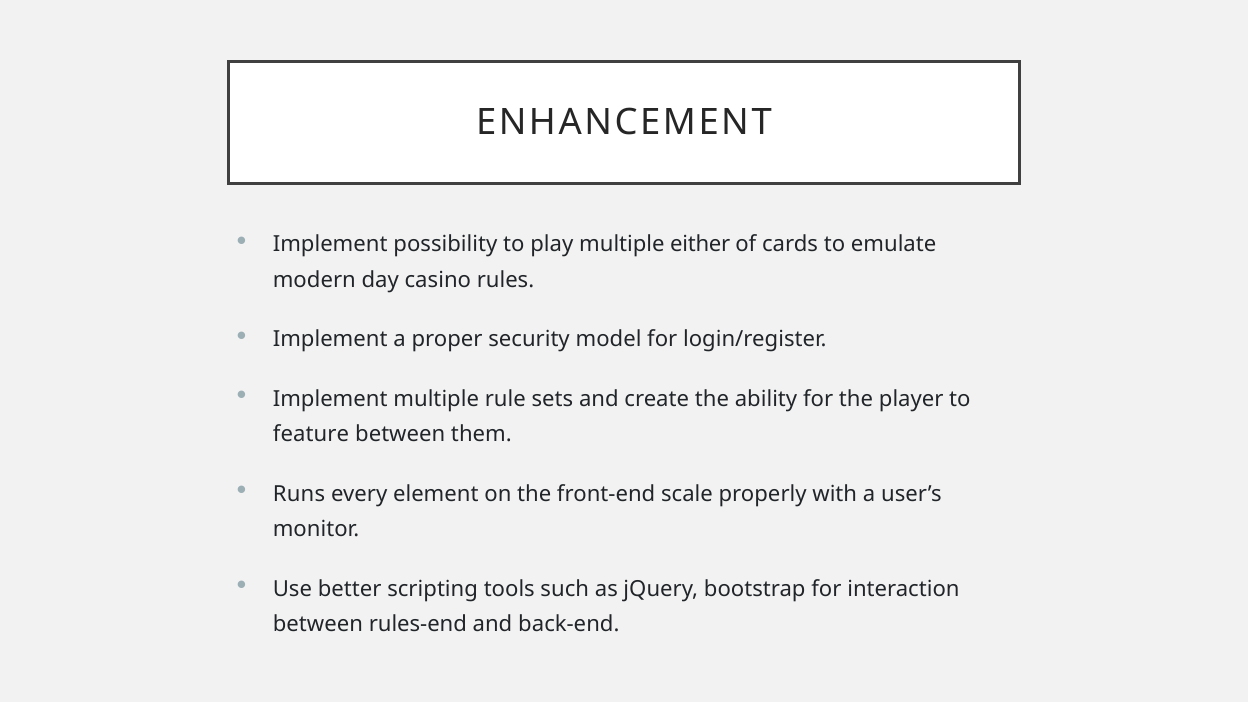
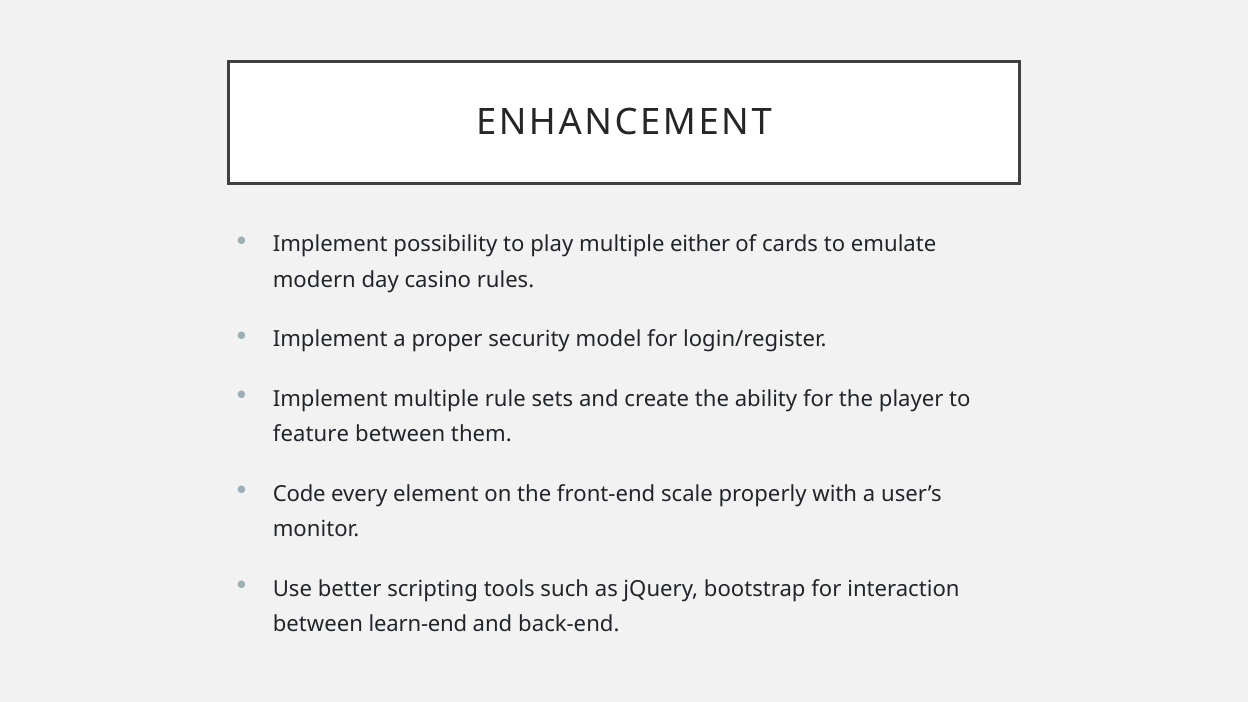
Runs: Runs -> Code (299, 494)
rules-end: rules-end -> learn-end (418, 625)
